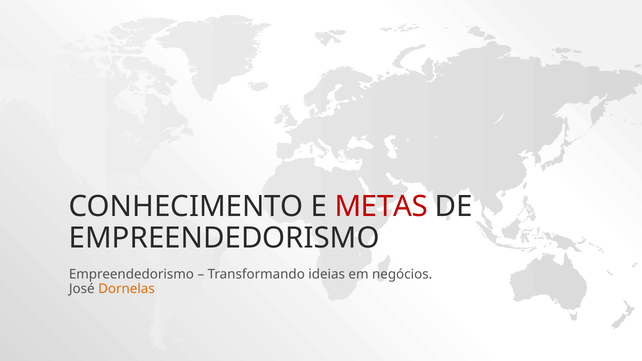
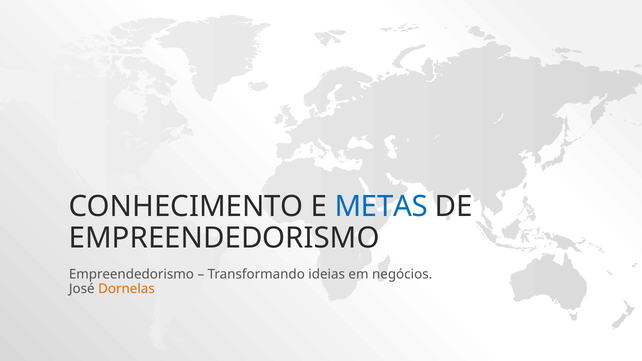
METAS colour: red -> blue (381, 207)
